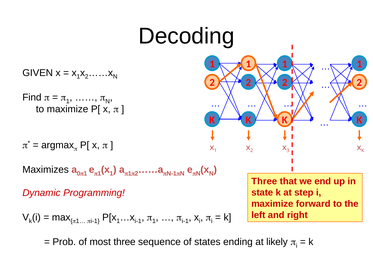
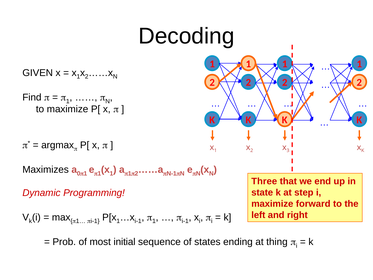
most three: three -> initial (125, 242)
likely: likely -> thing (277, 242)
